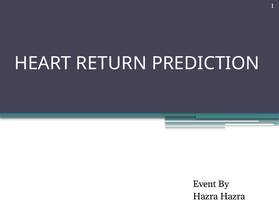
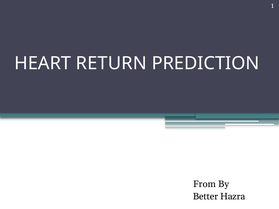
Event: Event -> From (205, 184)
Hazra: Hazra -> Better (206, 197)
